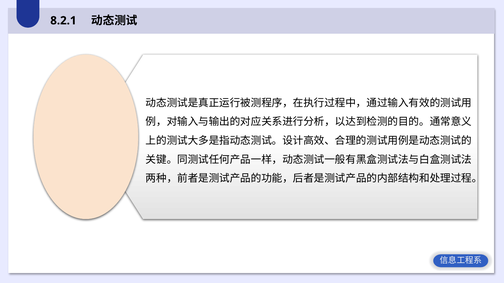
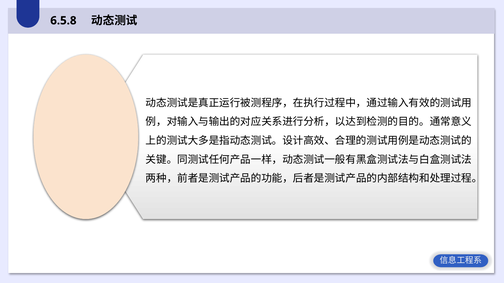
8.2.1: 8.2.1 -> 6.5.8 (63, 21)
